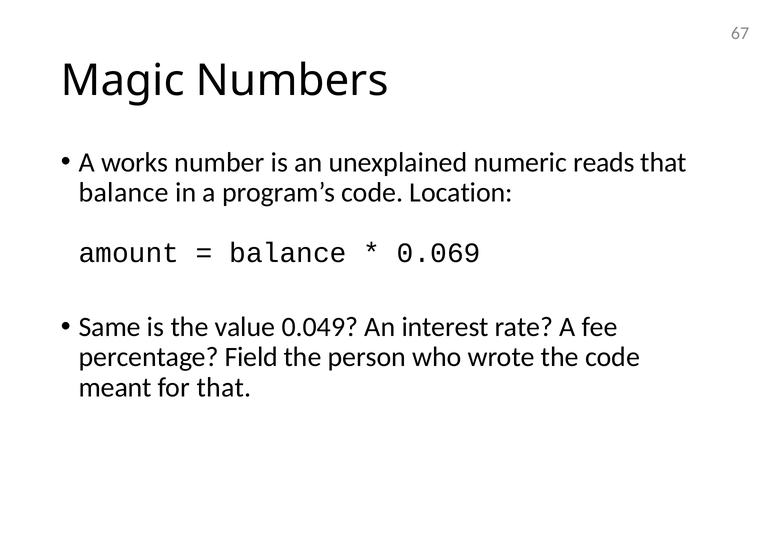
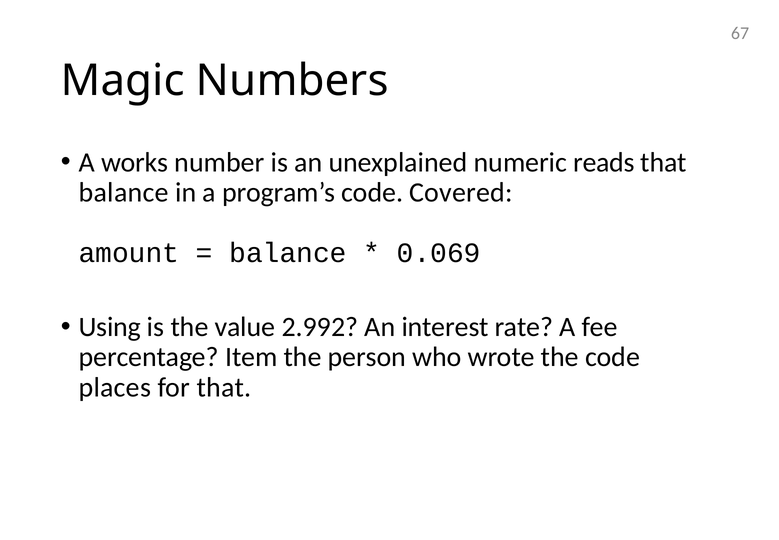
Location: Location -> Covered (461, 192)
Same: Same -> Using (110, 326)
0.049: 0.049 -> 2.992 (320, 326)
Field: Field -> Item (251, 357)
meant: meant -> places (115, 387)
